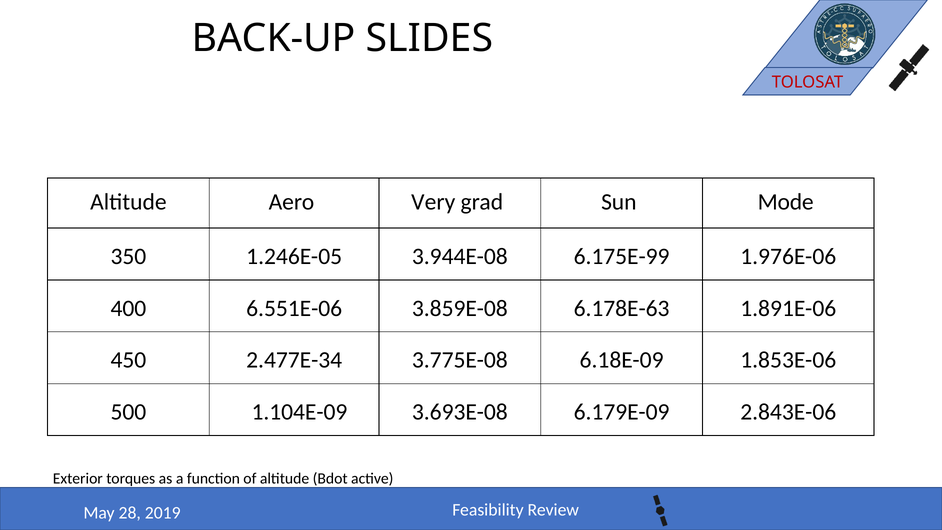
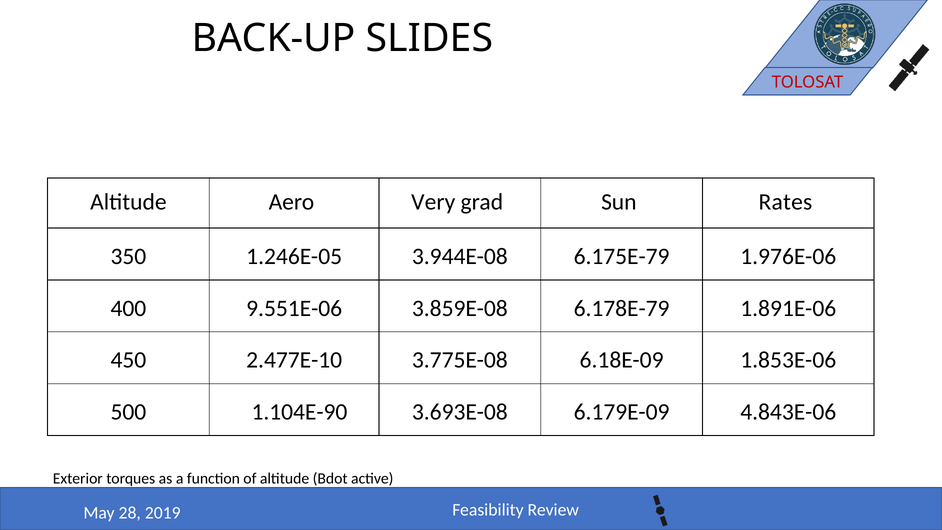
Mode: Mode -> Rates (785, 202)
6.175E-99: 6.175E-99 -> 6.175E-79 (622, 256)
6.551E-06: 6.551E-06 -> 9.551E-06 (294, 308)
6.178E-63: 6.178E-63 -> 6.178E-79 (622, 308)
2.477E-34: 2.477E-34 -> 2.477E-10 (294, 360)
1.104E-09: 1.104E-09 -> 1.104E-90 (299, 412)
2.843E-06: 2.843E-06 -> 4.843E-06 (788, 412)
